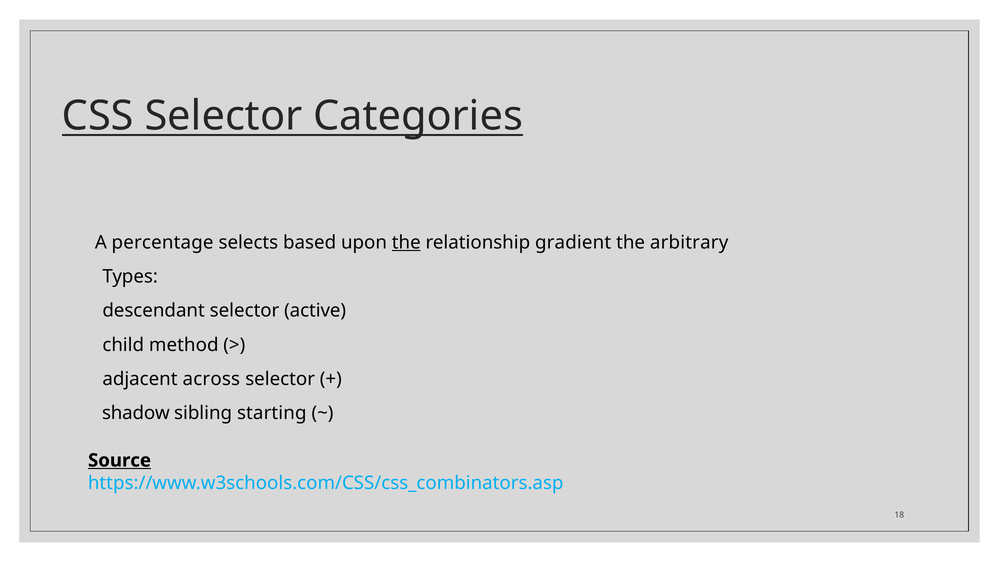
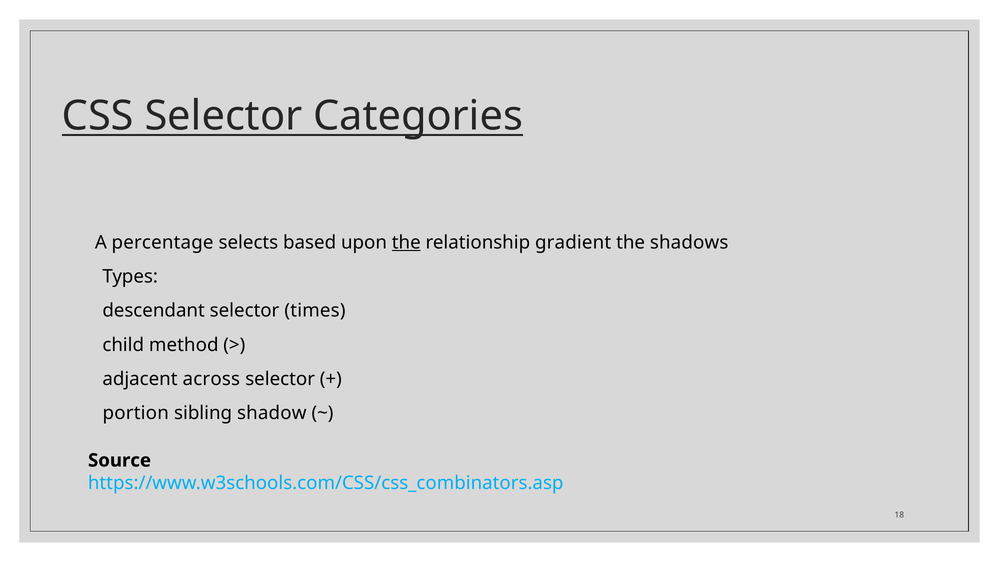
arbitrary: arbitrary -> shadows (689, 243)
active: active -> times (315, 311)
shadow: shadow -> portion (136, 413)
starting: starting -> shadow (272, 413)
Source underline: present -> none (120, 460)
